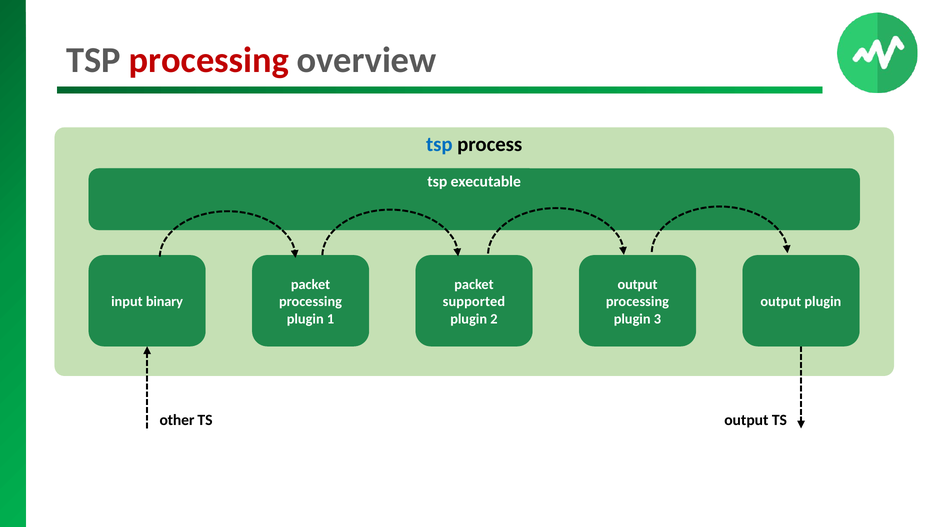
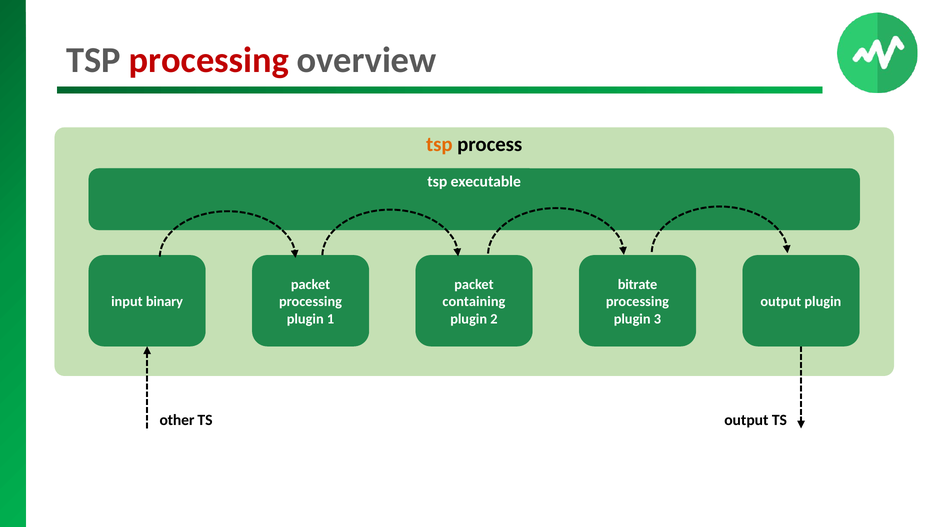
tsp colour: blue -> orange (439, 144)
output: output -> bitrate (638, 285)
supported: supported -> containing (474, 302)
